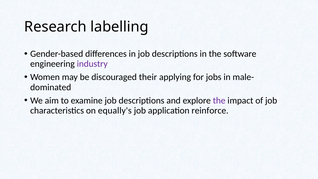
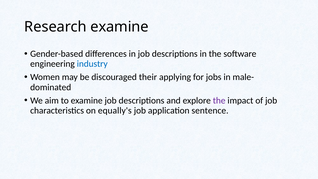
Research labelling: labelling -> examine (119, 27)
industry colour: purple -> blue (92, 64)
reinforce: reinforce -> sentence (210, 110)
